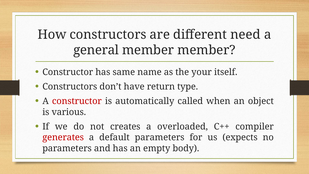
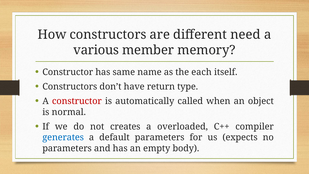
general: general -> various (96, 50)
member member: member -> memory (206, 50)
your: your -> each (202, 72)
various: various -> normal (69, 112)
generates colour: red -> blue (63, 137)
